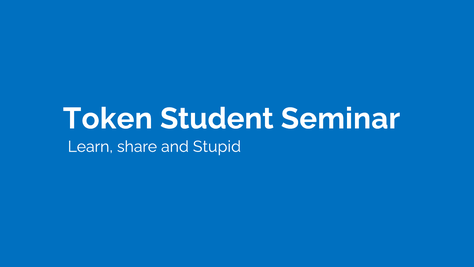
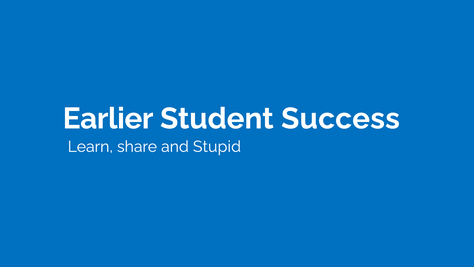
Token: Token -> Earlier (108, 118)
Seminar: Seminar -> Success (340, 118)
